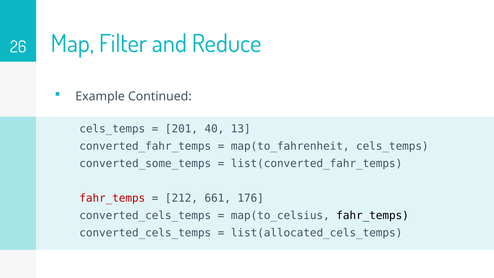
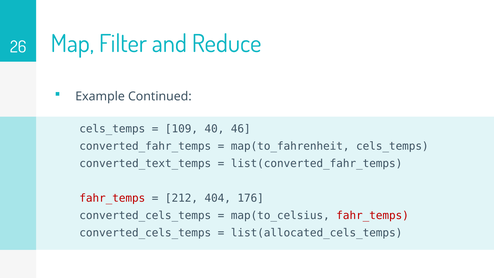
201: 201 -> 109 (181, 129)
13: 13 -> 46 (241, 129)
converted_some_temps: converted_some_temps -> converted_text_temps (145, 163)
661: 661 -> 404 (218, 198)
fahr_temps colour: black -> red (373, 215)
